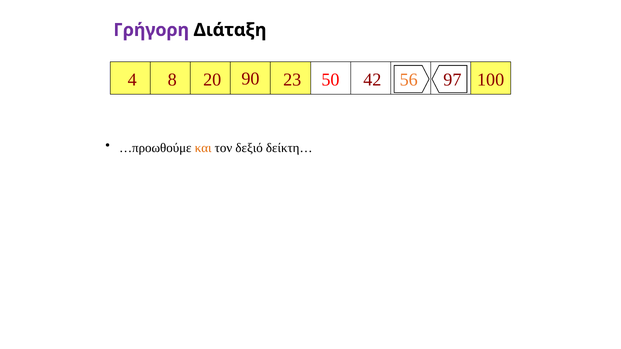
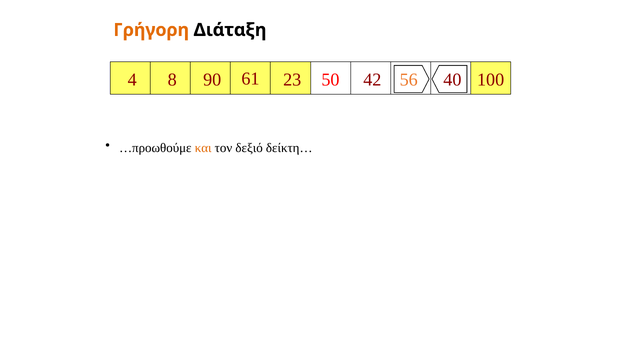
Γρήγορη colour: purple -> orange (151, 30)
20: 20 -> 90 (212, 80)
90: 90 -> 61 (250, 79)
97: 97 -> 40 (452, 80)
